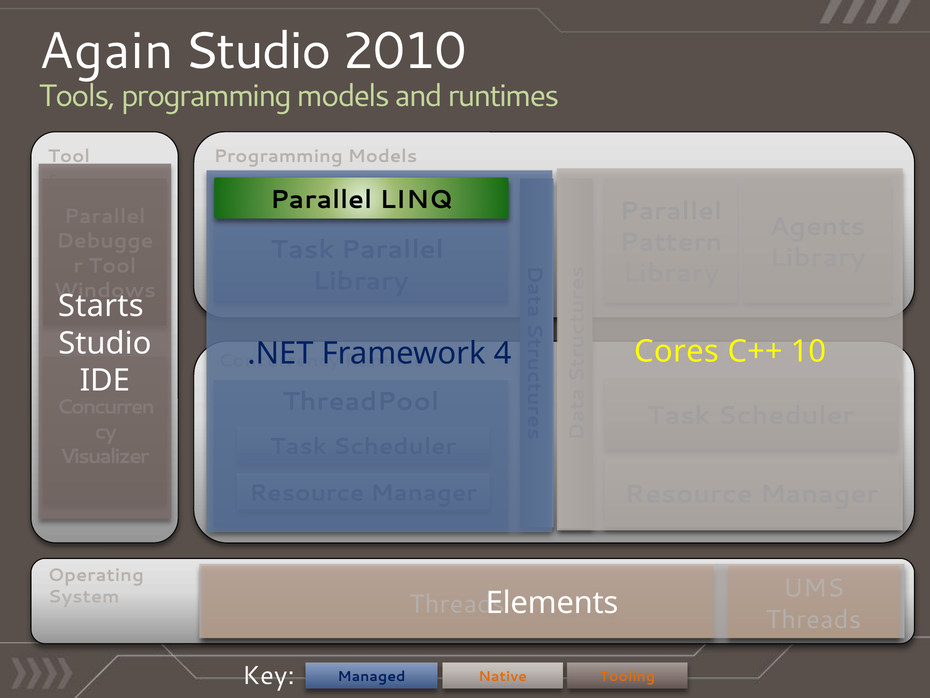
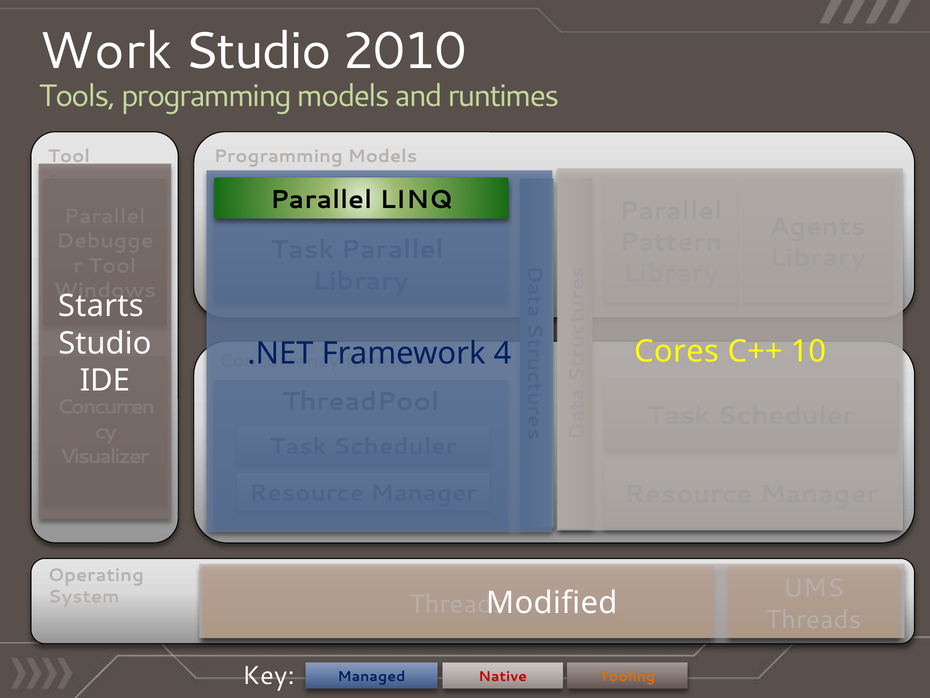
Again: Again -> Work (106, 51)
Elements: Elements -> Modified (552, 603)
Native colour: orange -> red (503, 676)
